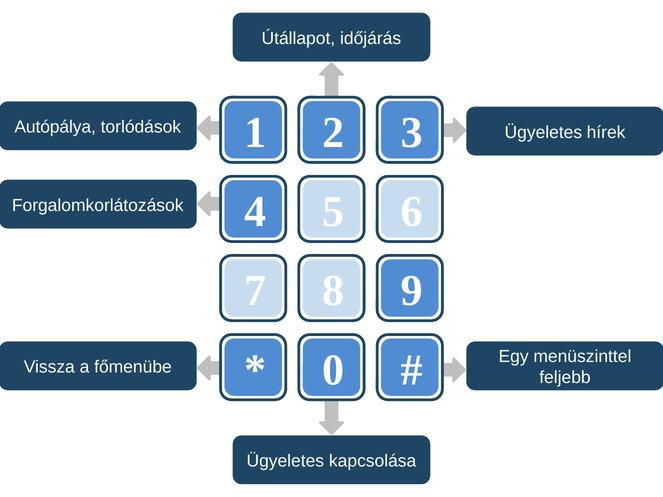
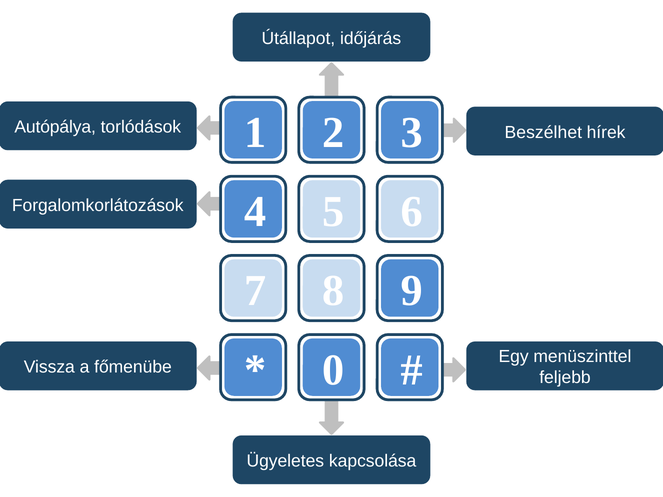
torlódások Ügyeletes: Ügyeletes -> Beszélhet (543, 133)
